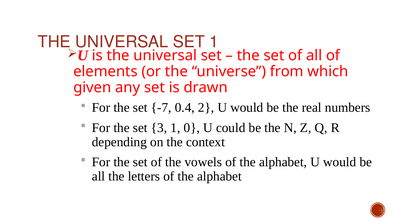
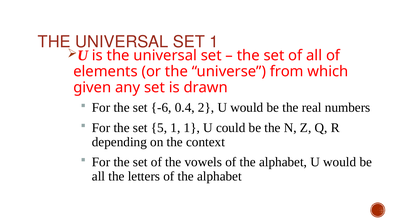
-7: -7 -> -6 (161, 108)
3: 3 -> 5 (159, 128)
1 0: 0 -> 1 (192, 128)
